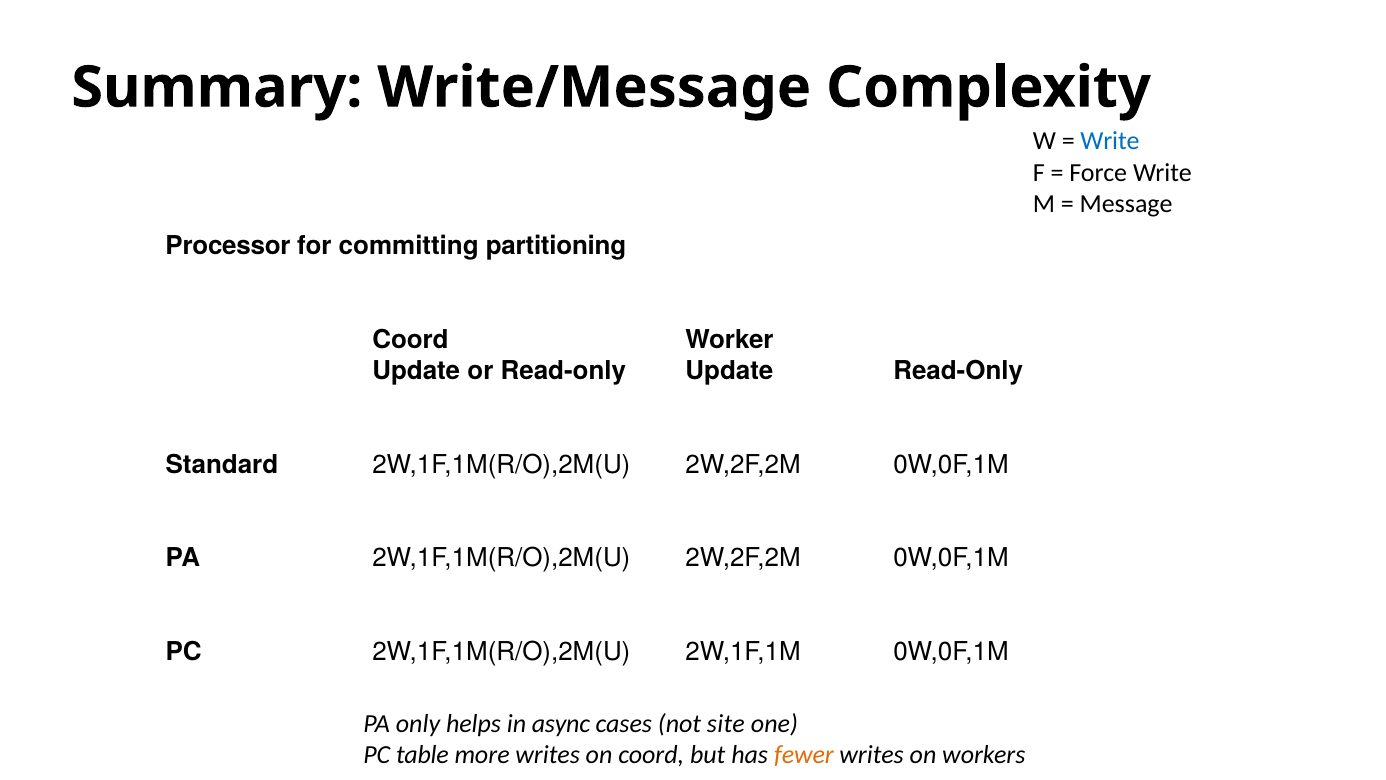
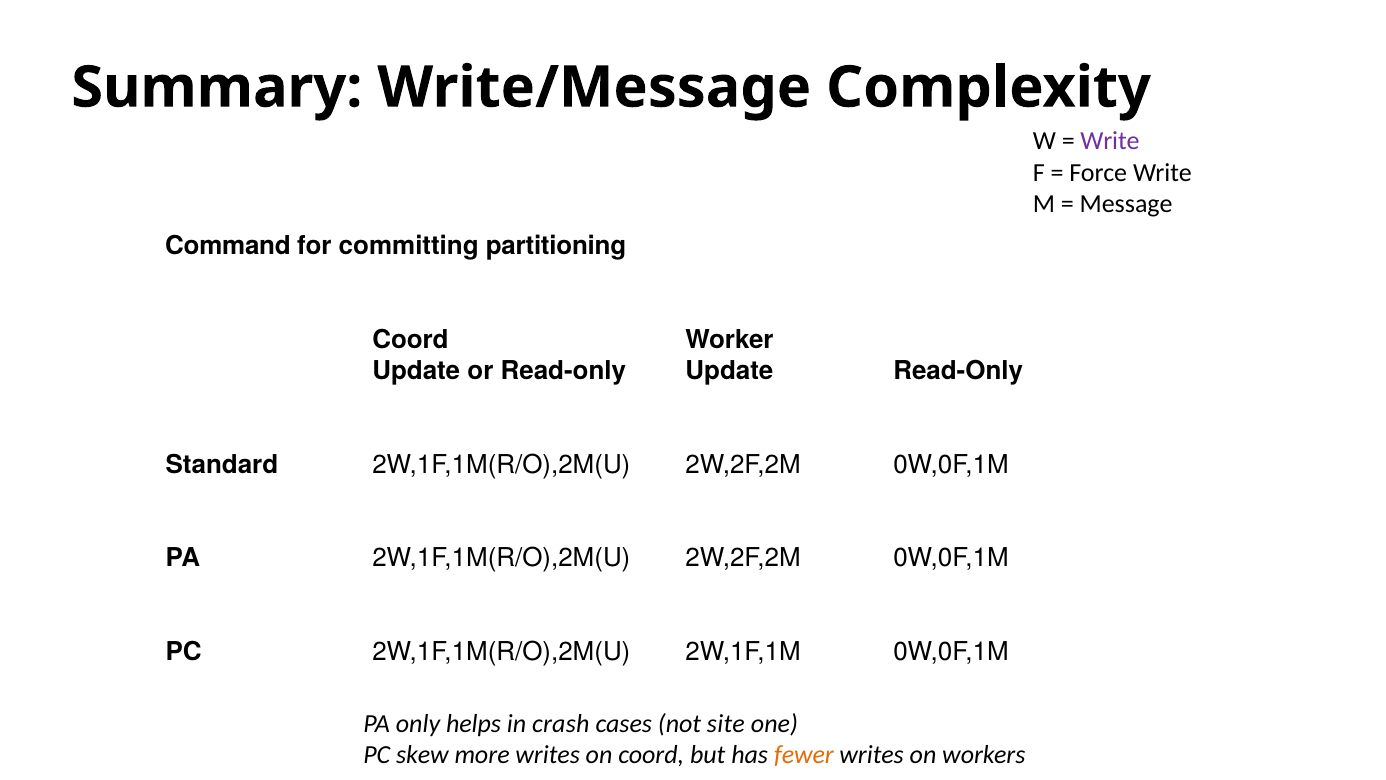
Write colour: blue -> purple (1110, 141)
Processor: Processor -> Command (228, 246)
async: async -> crash (561, 724)
table: table -> skew (422, 755)
